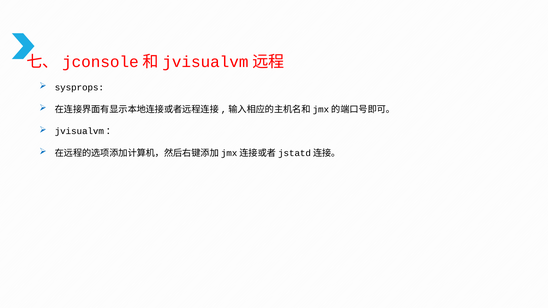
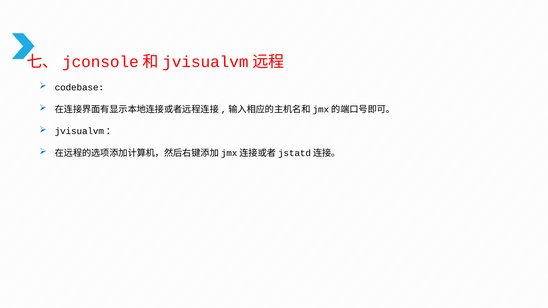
sysprops: sysprops -> codebase (79, 88)
